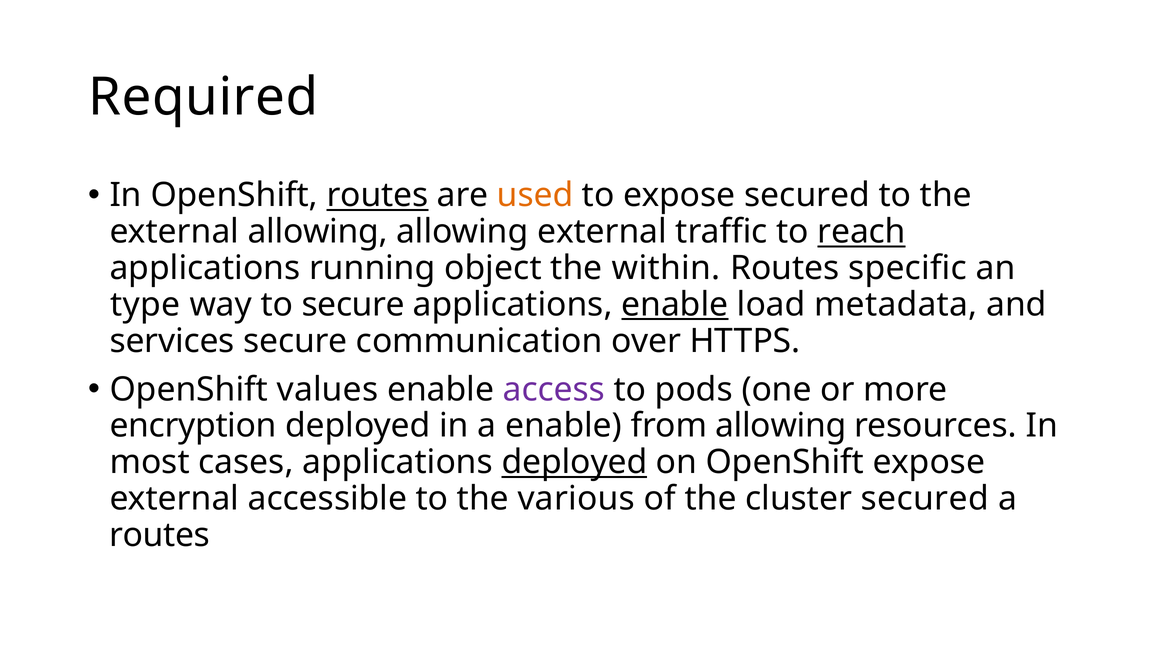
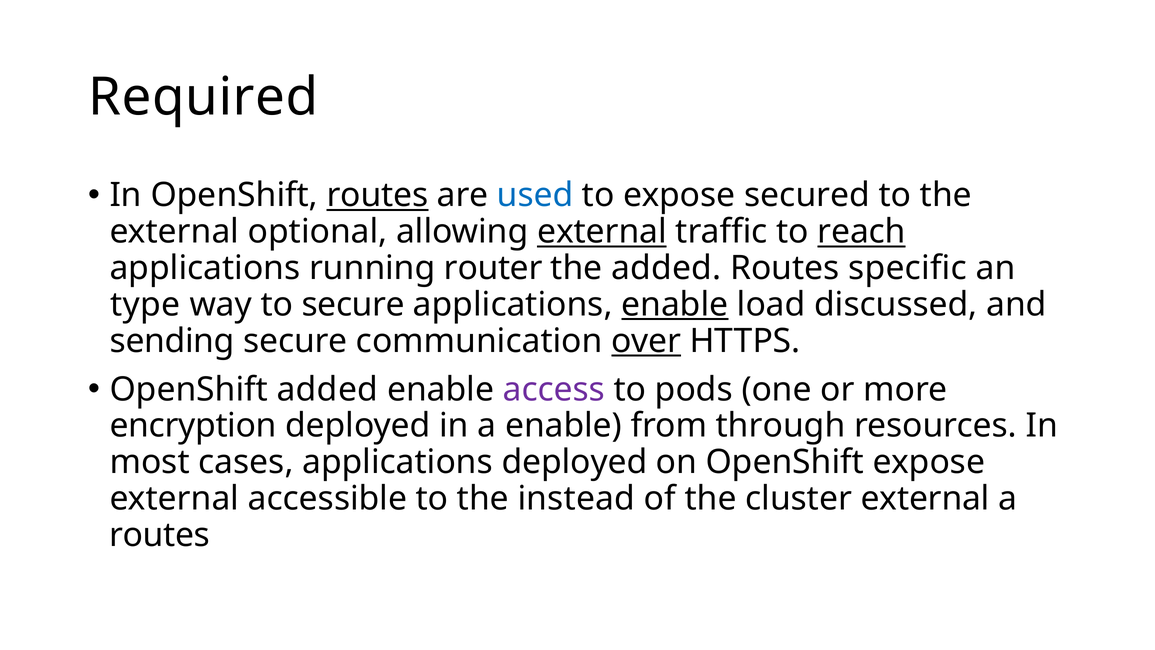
used colour: orange -> blue (535, 195)
external allowing: allowing -> optional (318, 232)
external underline: none -> present (602, 232)
object: object -> router (493, 268)
the within: within -> added (666, 268)
metadata: metadata -> discussed (896, 304)
services: services -> sending (172, 341)
over underline: none -> present (646, 341)
OpenShift values: values -> added (327, 389)
from allowing: allowing -> through (781, 426)
deployed underline: present -> none (574, 462)
various: various -> instead (576, 498)
cluster secured: secured -> external (925, 498)
